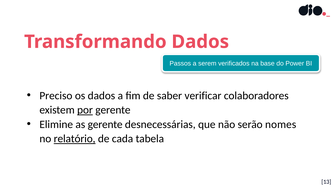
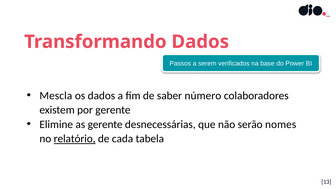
Preciso: Preciso -> Mescla (56, 96)
verificar: verificar -> número (203, 96)
por underline: present -> none (85, 110)
